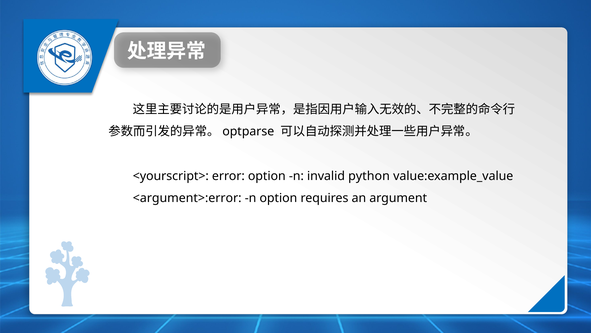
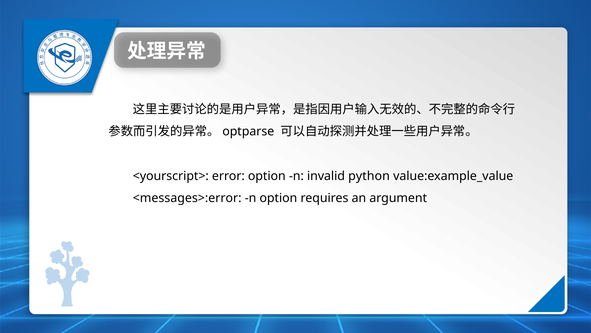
<argument>:error: <argument>:error -> <messages>:error (187, 198)
